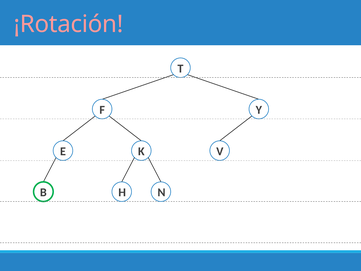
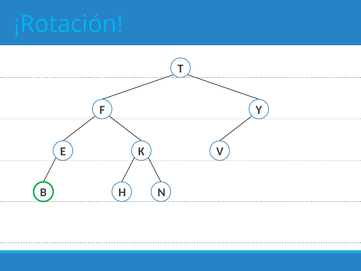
¡Rotación colour: pink -> light blue (68, 24)
